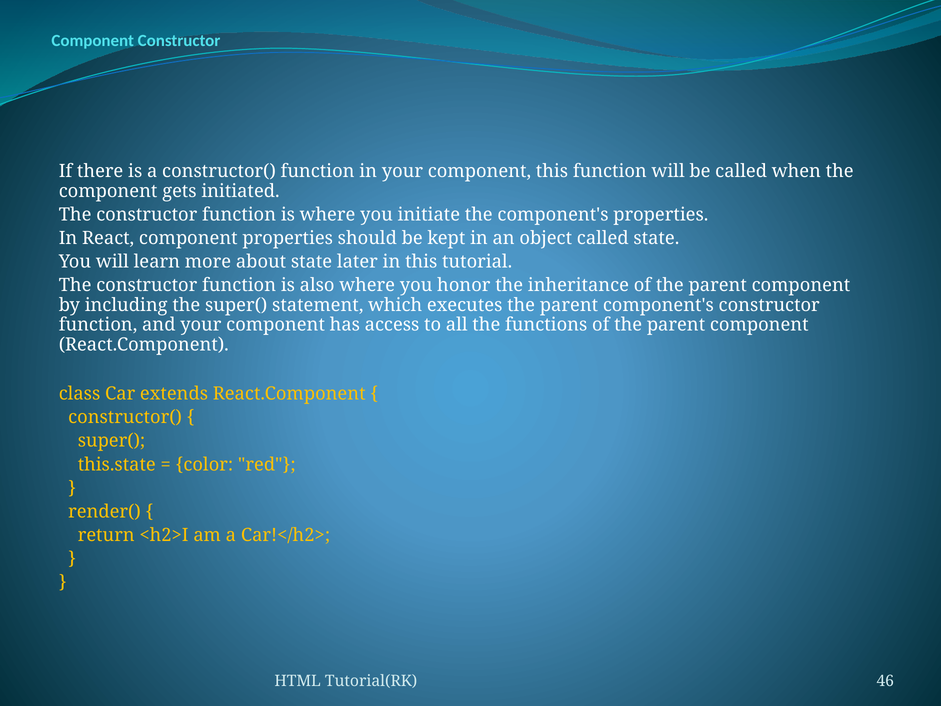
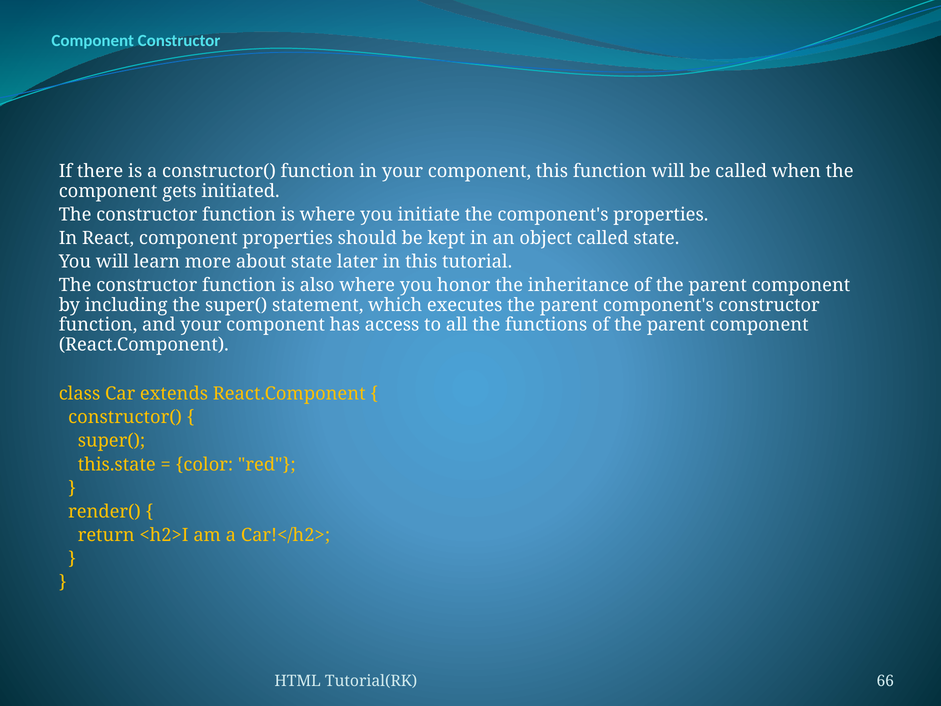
46: 46 -> 66 (885, 681)
